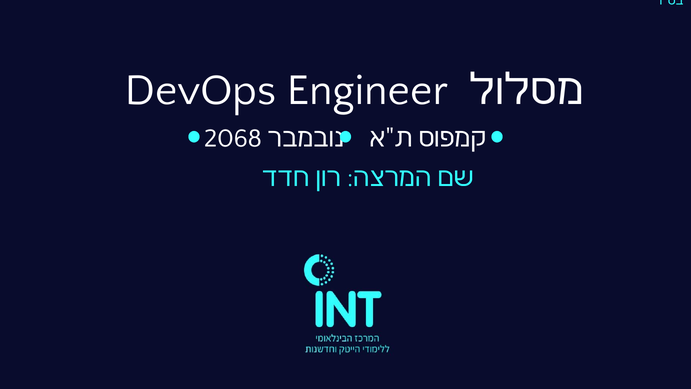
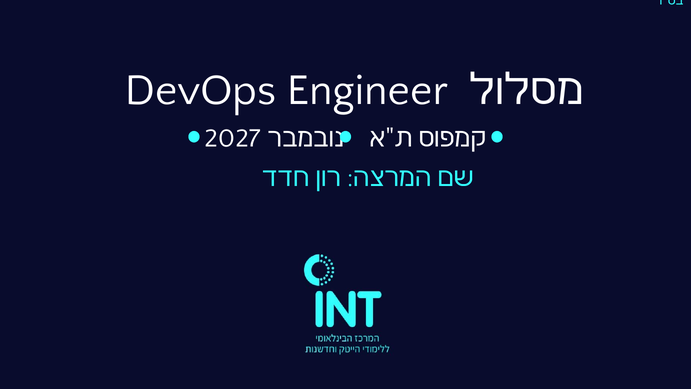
2068: 2068 -> 2027 (233, 138)
